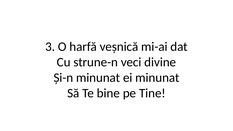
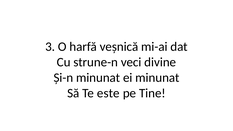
bine: bine -> este (108, 93)
